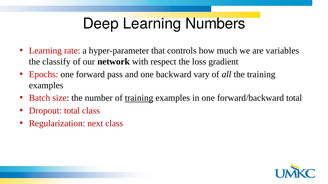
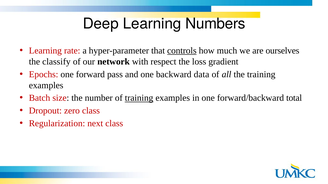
controls underline: none -> present (182, 51)
variables: variables -> ourselves (282, 51)
vary: vary -> data (202, 75)
Dropout total: total -> zero (72, 111)
